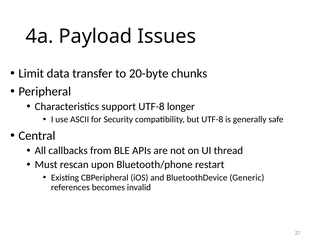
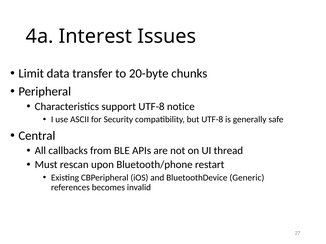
Payload: Payload -> Interest (95, 37)
longer: longer -> notice (181, 107)
